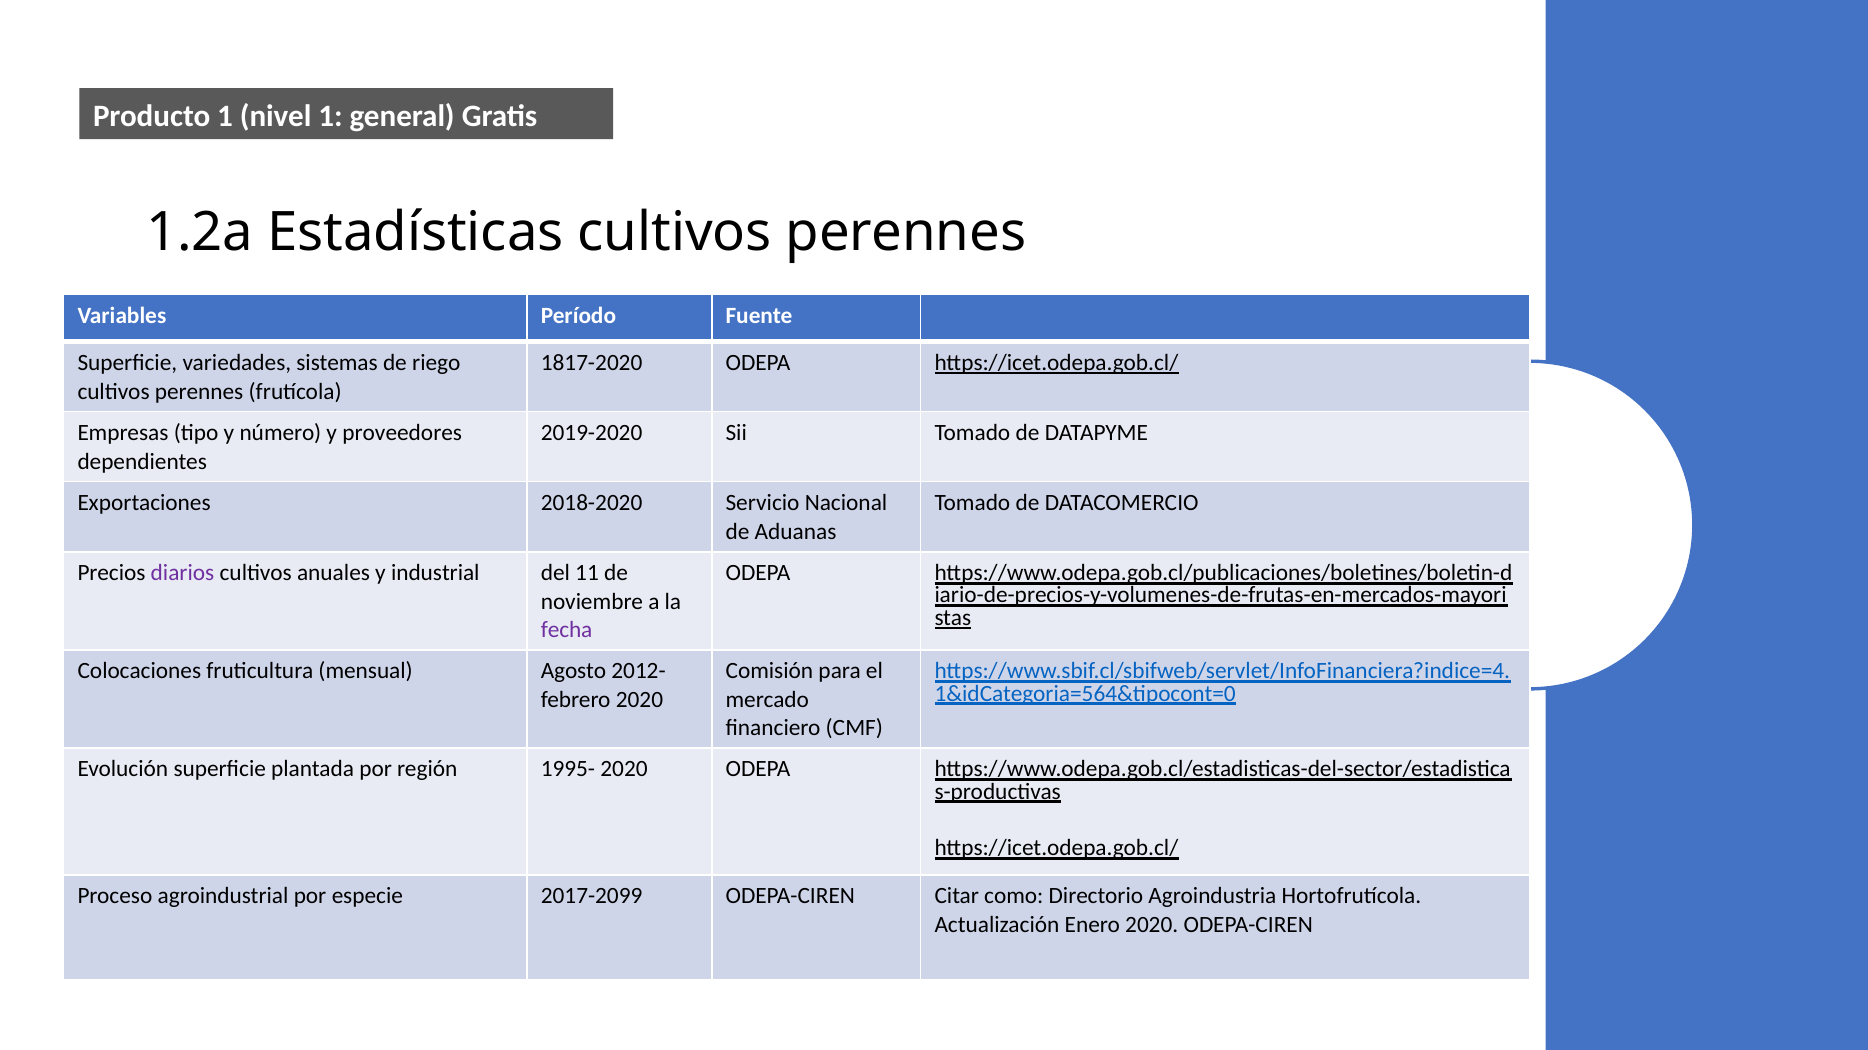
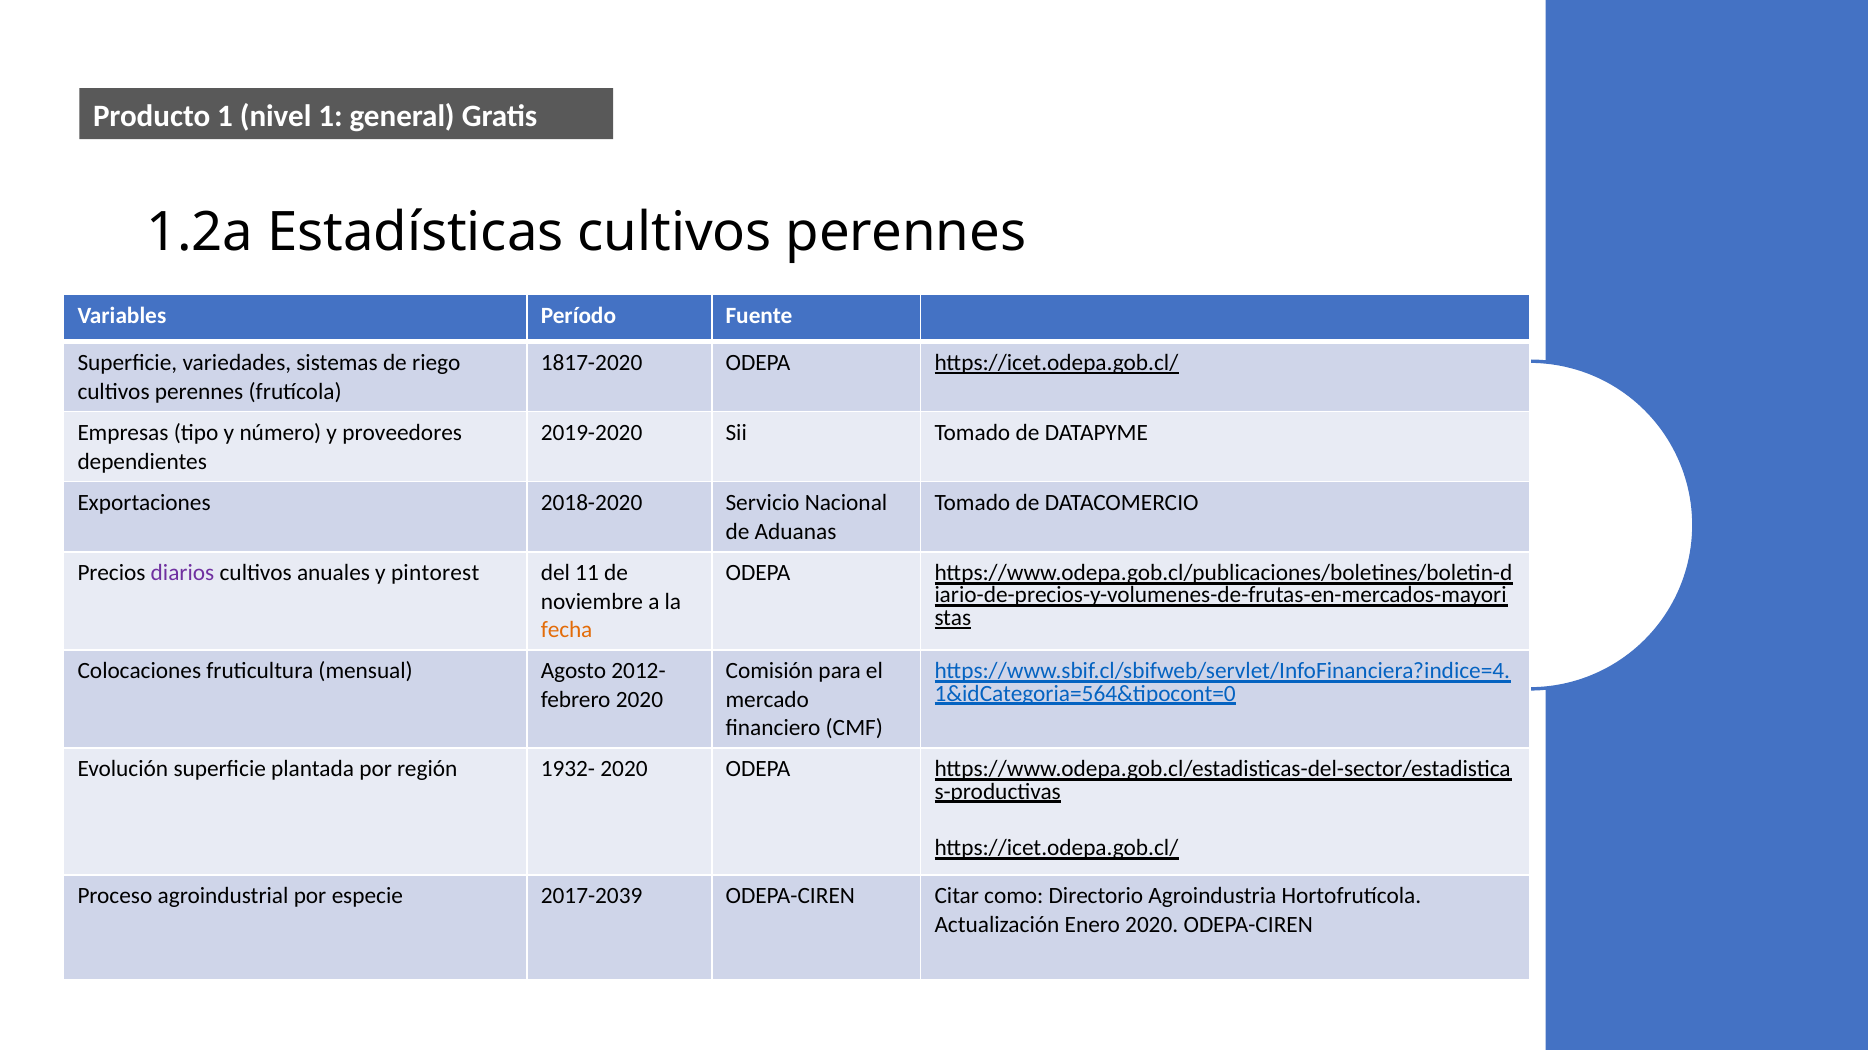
industrial: industrial -> pintorest (435, 574)
fecha colour: purple -> orange (567, 630)
1995-: 1995- -> 1932- (568, 770)
2017-2099: 2017-2099 -> 2017-2039 (592, 897)
